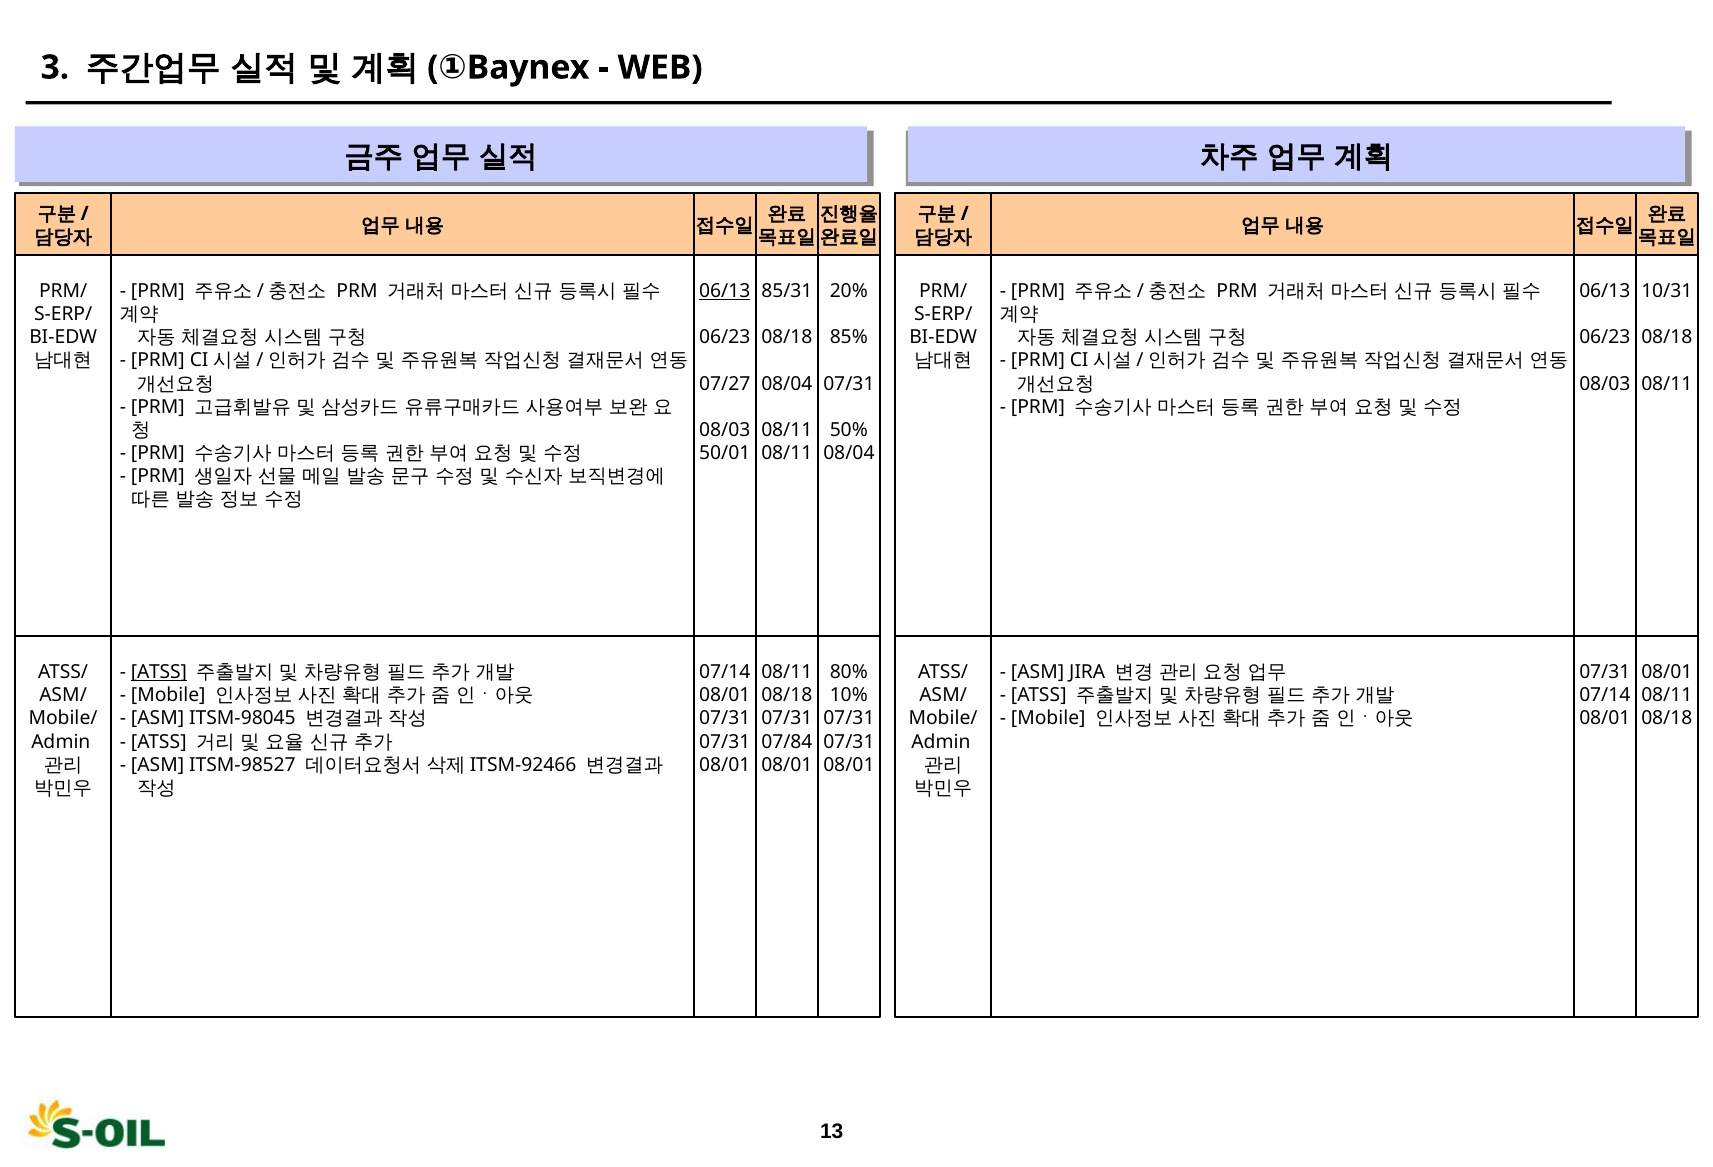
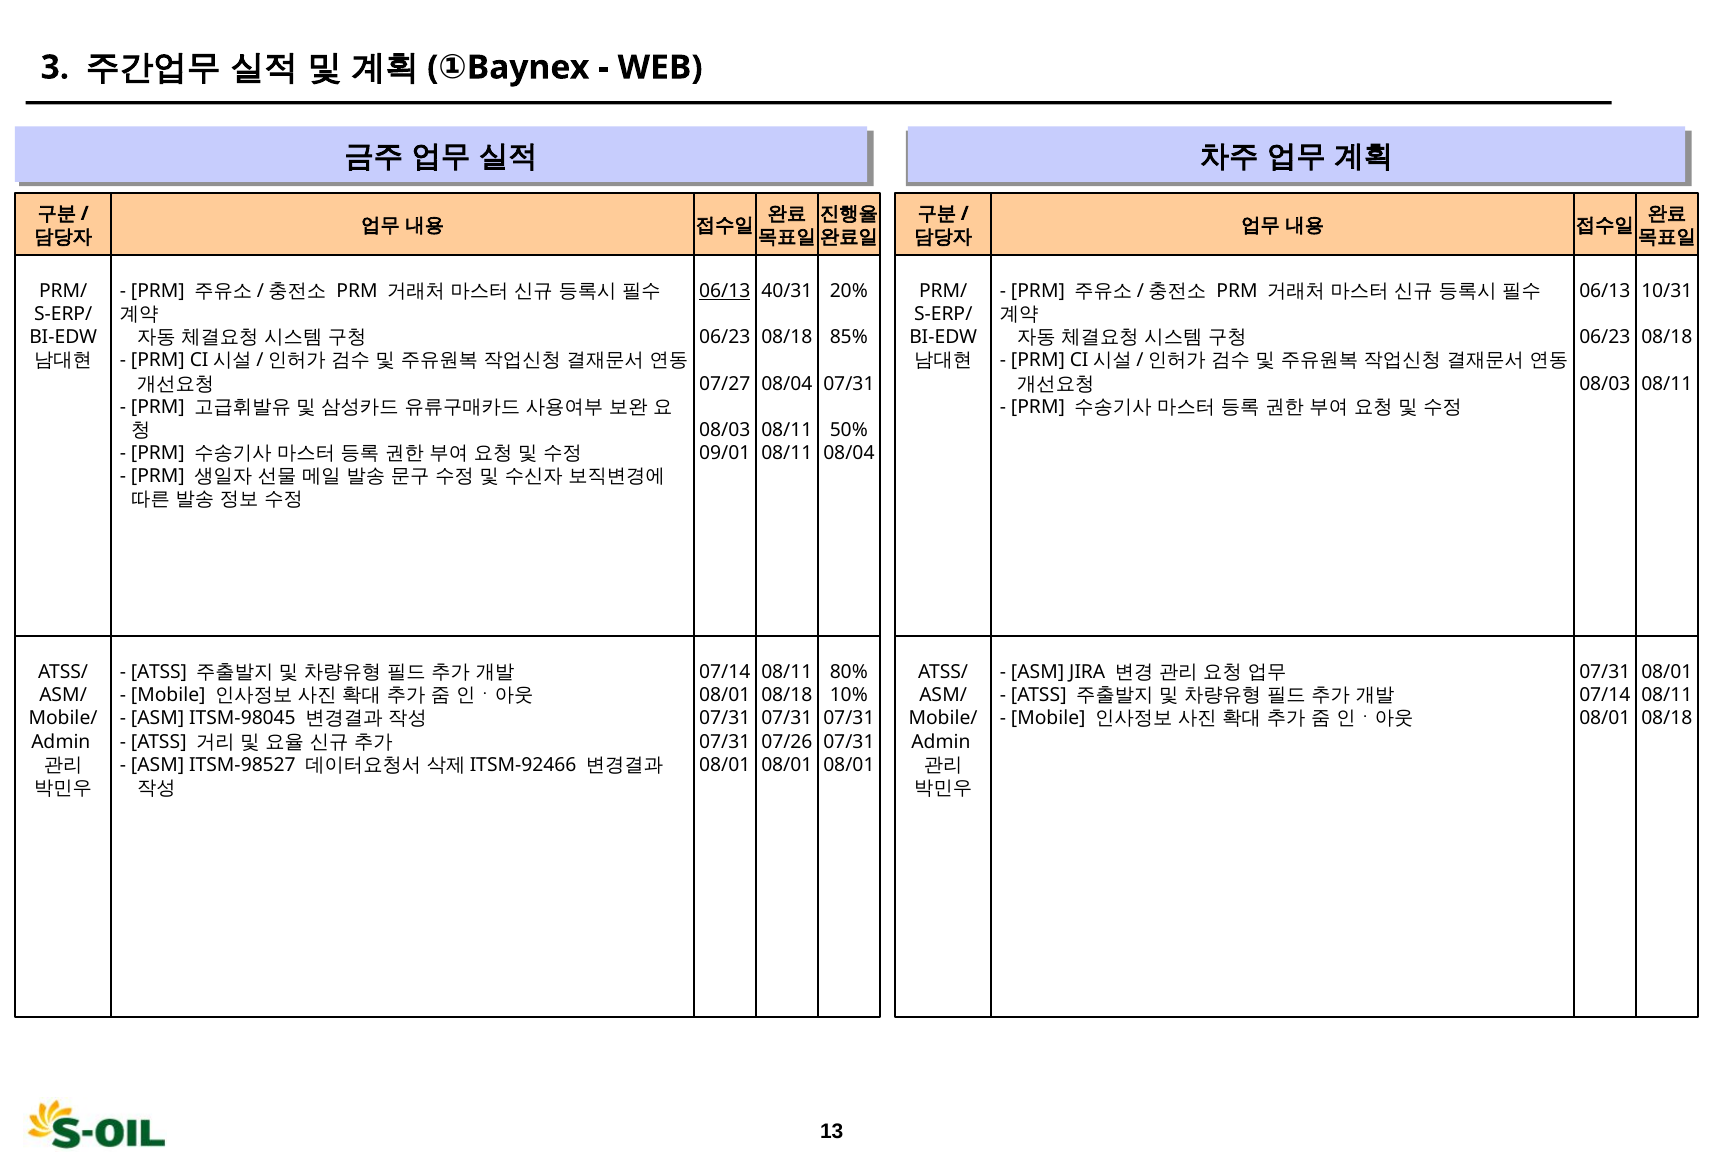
85/31: 85/31 -> 40/31 (787, 291)
50/01: 50/01 -> 09/01 (725, 453)
ATSS underline: present -> none (159, 672)
07/84: 07/84 -> 07/26 (787, 742)
